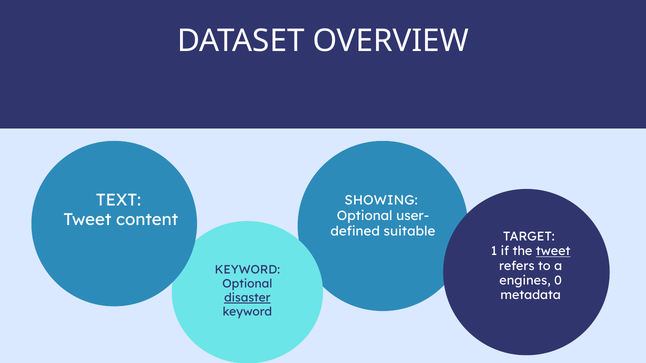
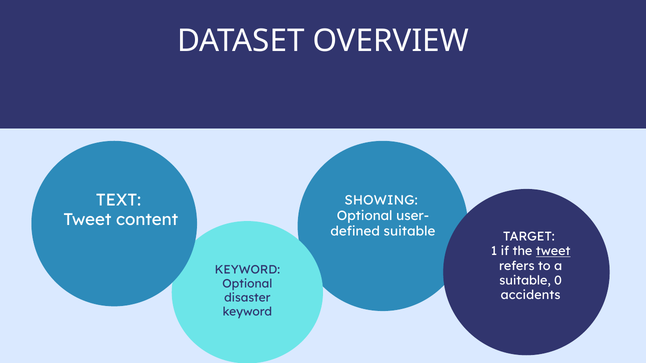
engines: engines -> suitable (525, 281)
metadata: metadata -> accidents (531, 295)
disaster underline: present -> none (247, 298)
